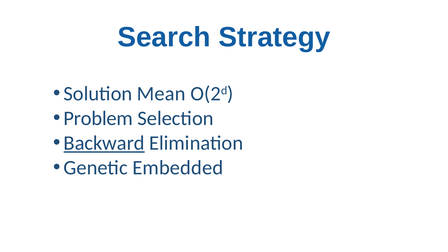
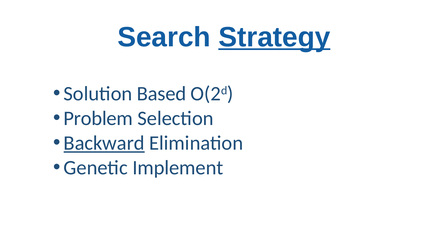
Strategy underline: none -> present (274, 37)
Mean: Mean -> Based (162, 94)
Embedded: Embedded -> Implement (178, 168)
